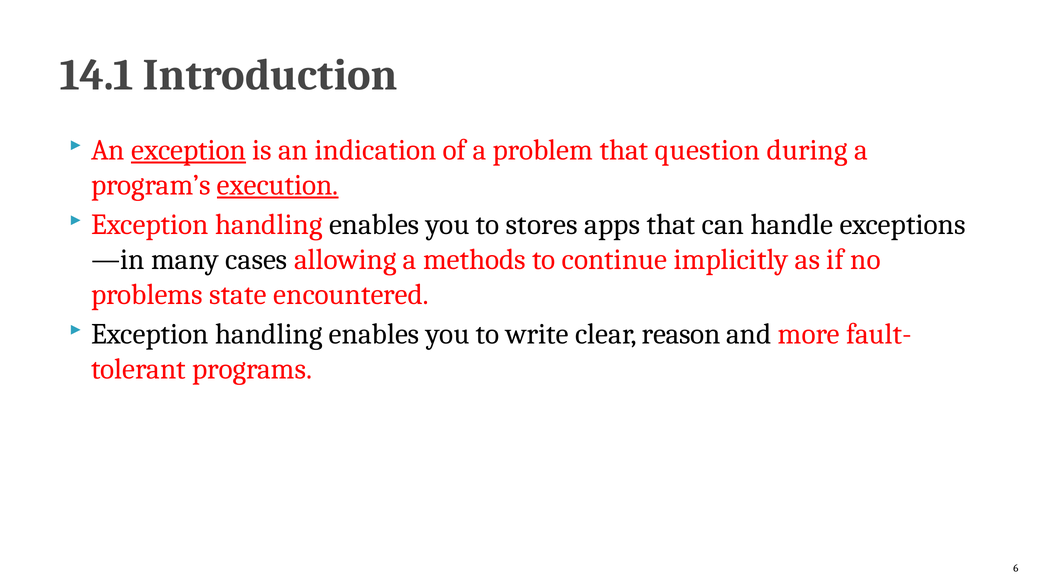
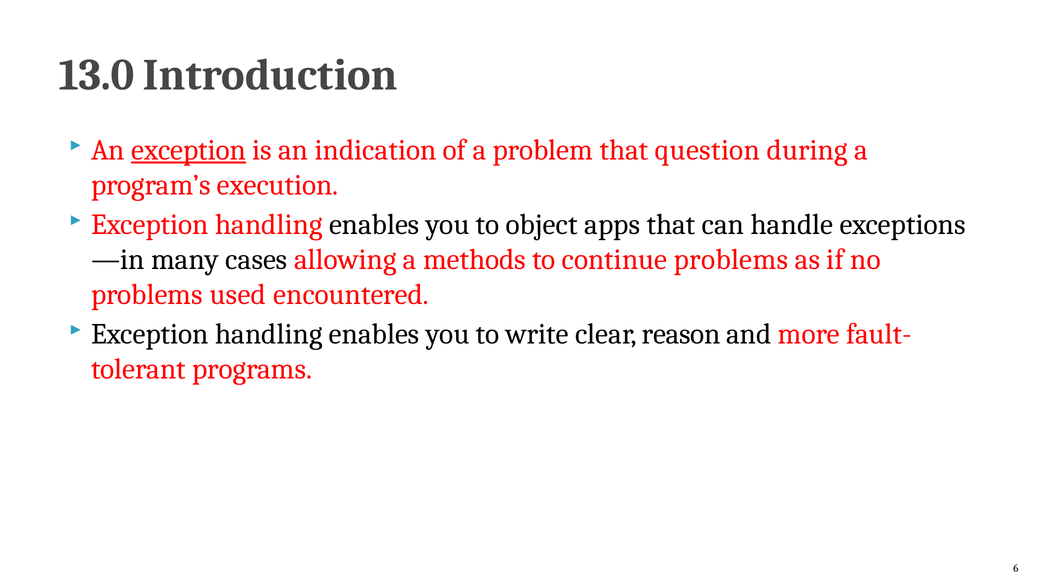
14.1: 14.1 -> 13.0 (97, 75)
execution underline: present -> none (278, 185)
stores: stores -> object (542, 225)
continue implicitly: implicitly -> problems (731, 260)
state: state -> used (238, 295)
